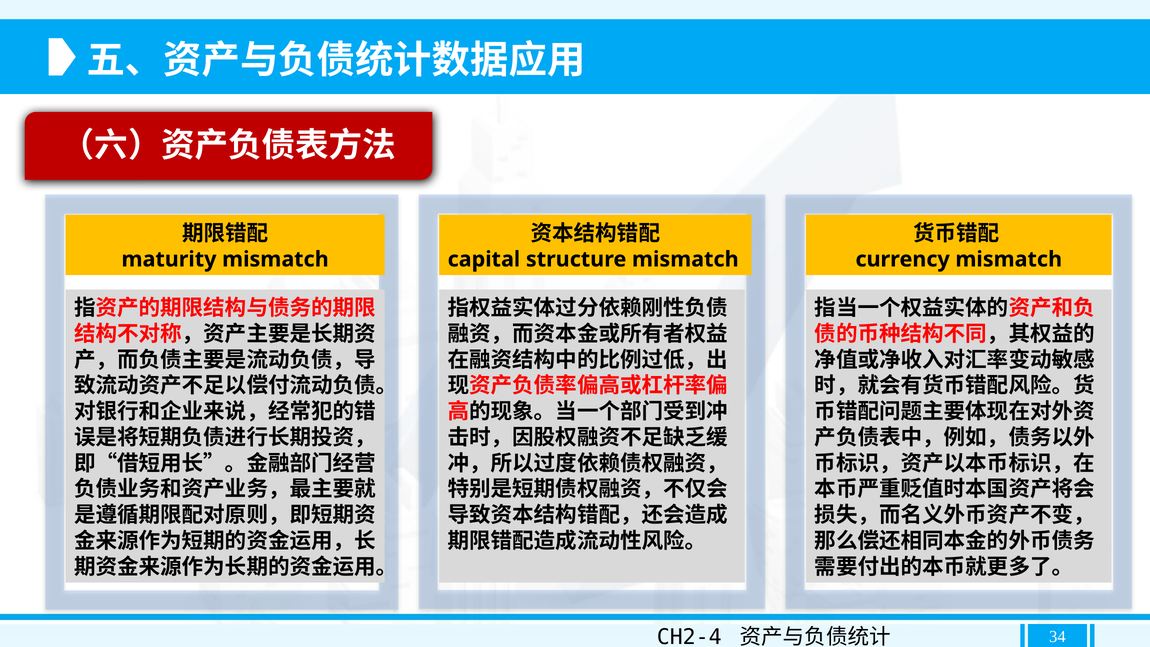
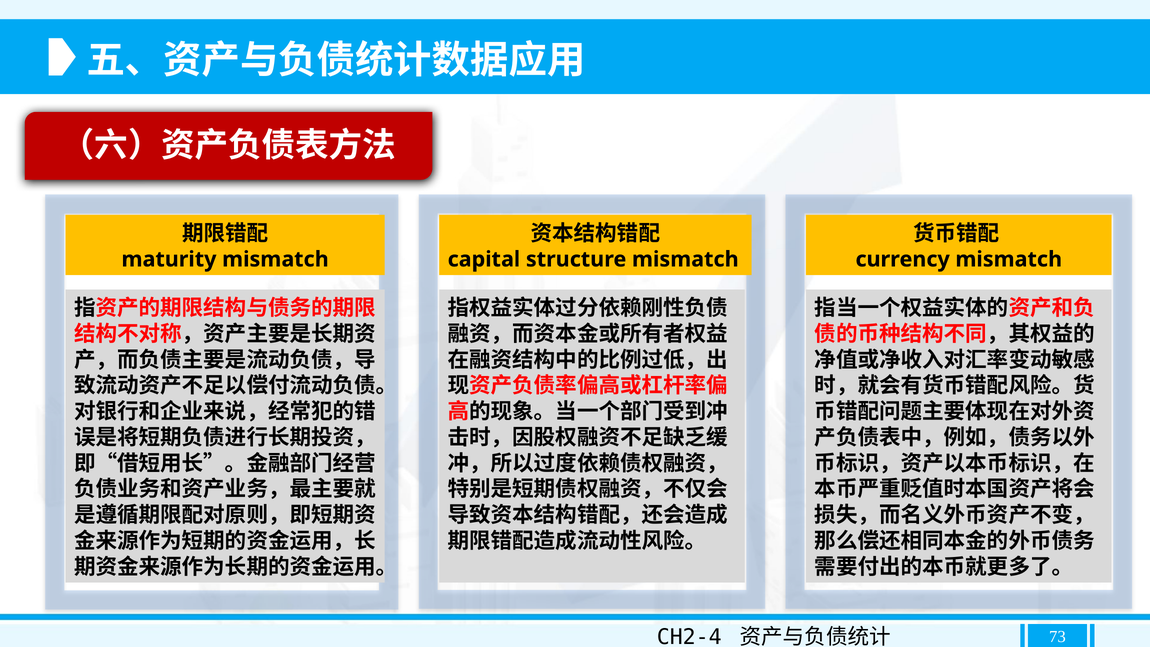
34: 34 -> 73 (1057, 637)
